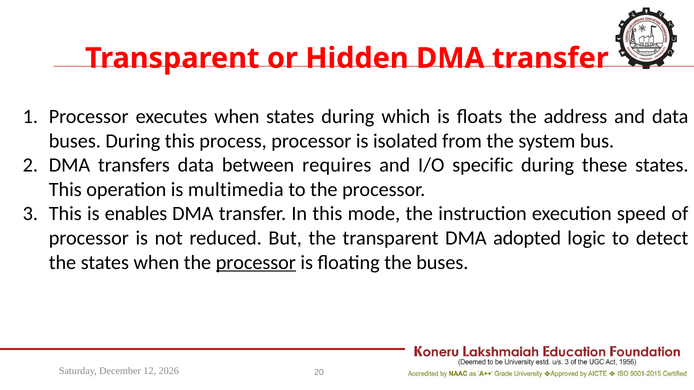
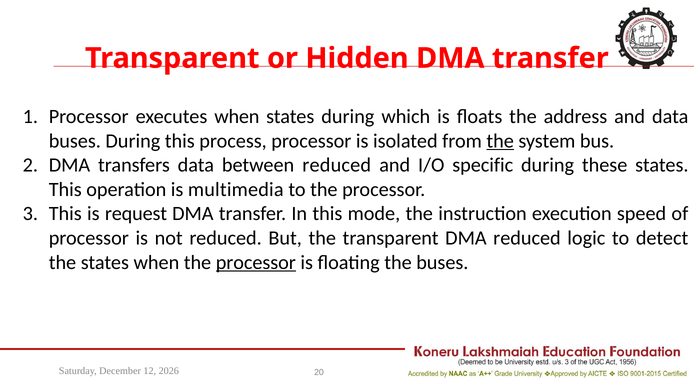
the underline: none -> present (500, 141)
between requires: requires -> reduced (337, 165)
enables: enables -> request (136, 214)
DMA adopted: adopted -> reduced (527, 238)
